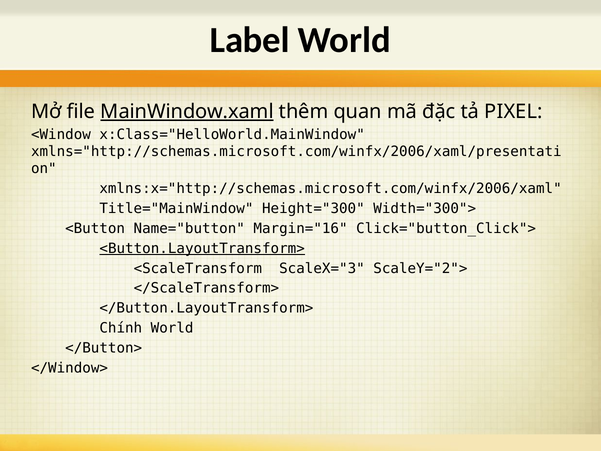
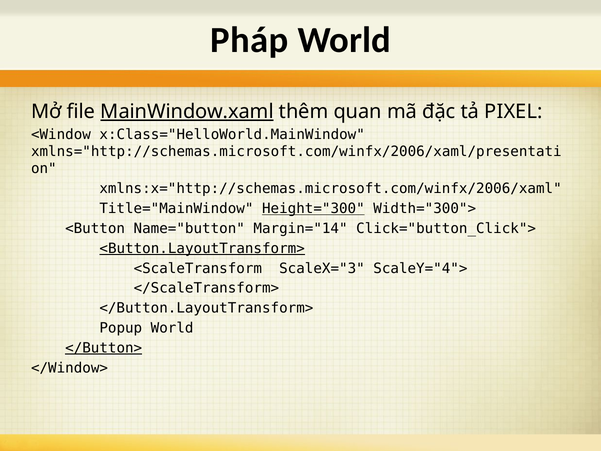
Label: Label -> Pháp (249, 40)
Height="300 underline: none -> present (313, 209)
Margin="16: Margin="16 -> Margin="14 (301, 228)
ScaleY="2">: ScaleY="2"> -> ScaleY="4"> (420, 268)
Chính: Chính -> Popup (121, 328)
</Button> underline: none -> present (104, 348)
